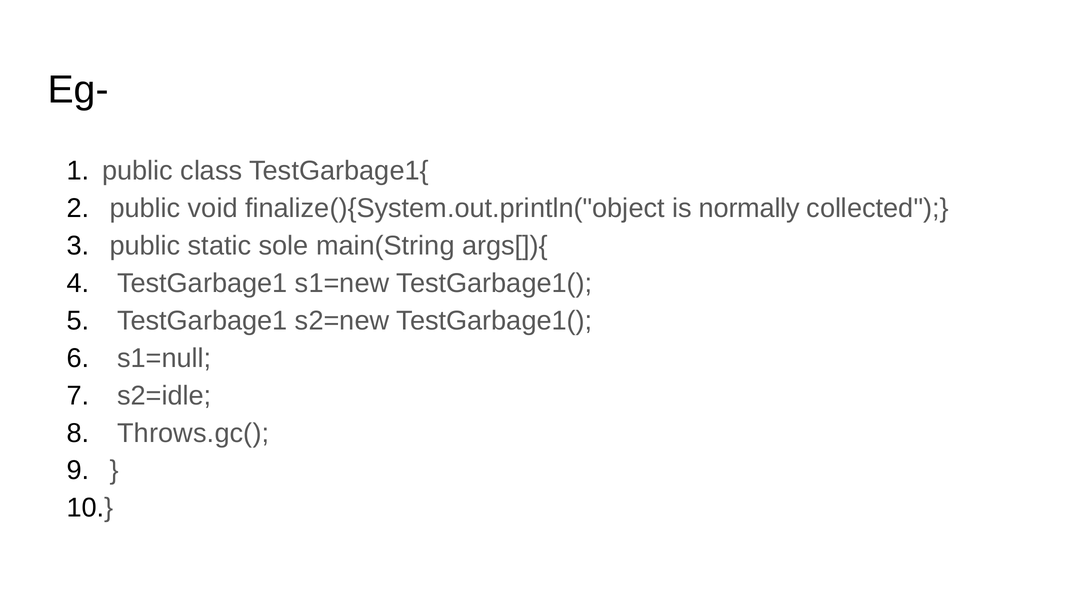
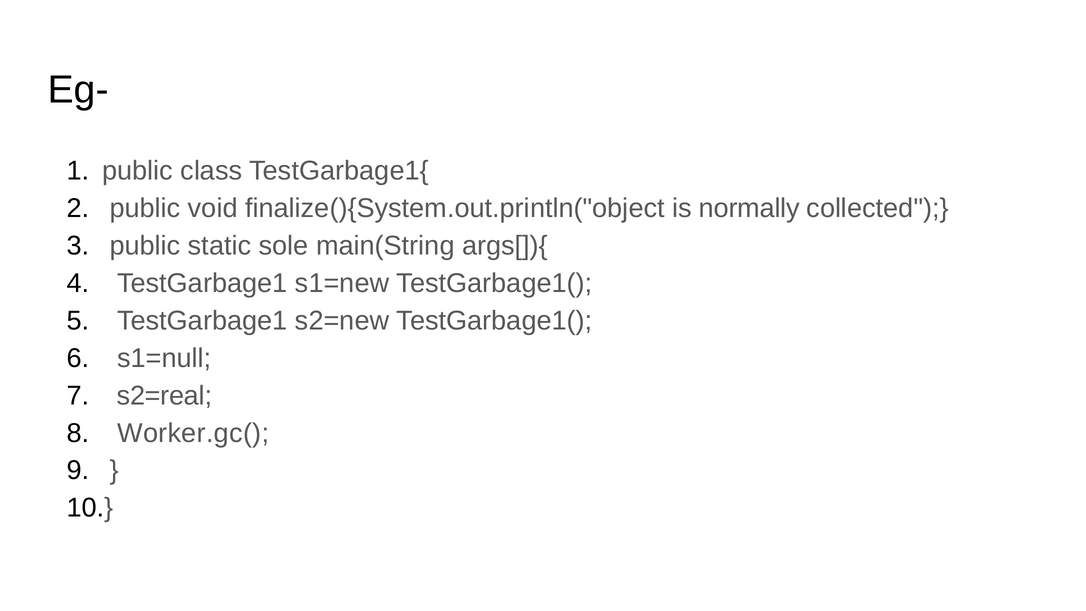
s2=idle: s2=idle -> s2=real (164, 396)
Throws.gc(: Throws.gc( -> Worker.gc( (193, 433)
